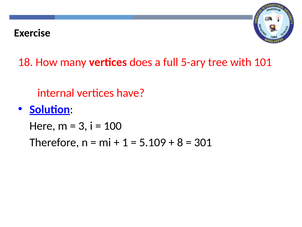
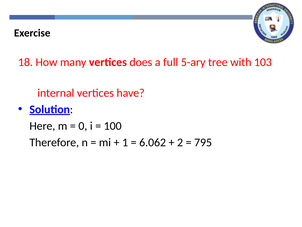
101: 101 -> 103 (263, 62)
3: 3 -> 0 (83, 126)
5.109: 5.109 -> 6.062 (153, 142)
8: 8 -> 2 (180, 142)
301: 301 -> 795 (203, 142)
